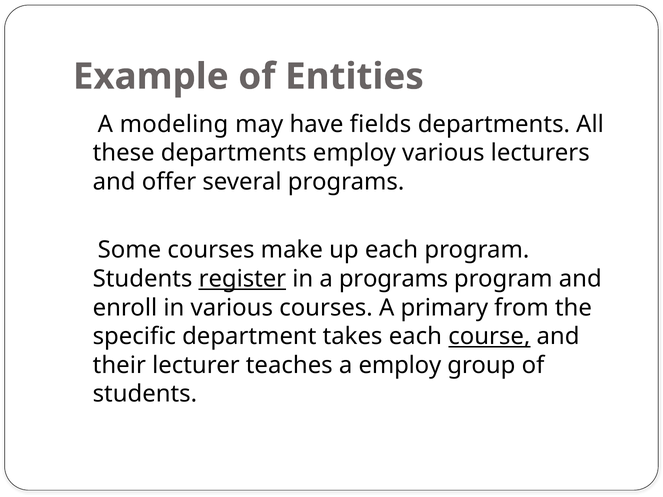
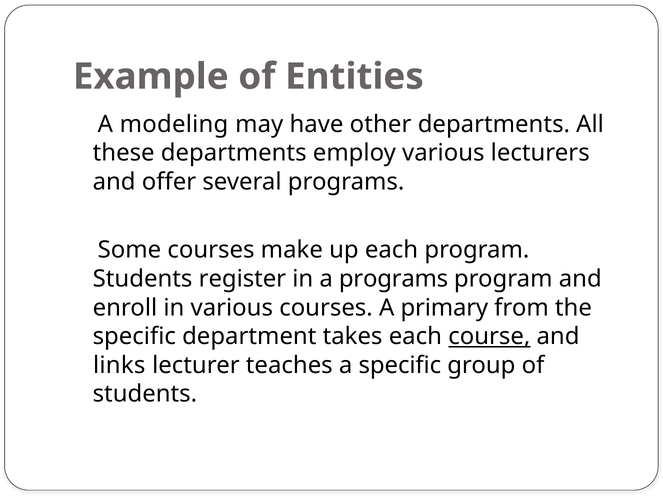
fields: fields -> other (381, 124)
register underline: present -> none (242, 279)
their: their -> links (119, 365)
a employ: employ -> specific (400, 365)
